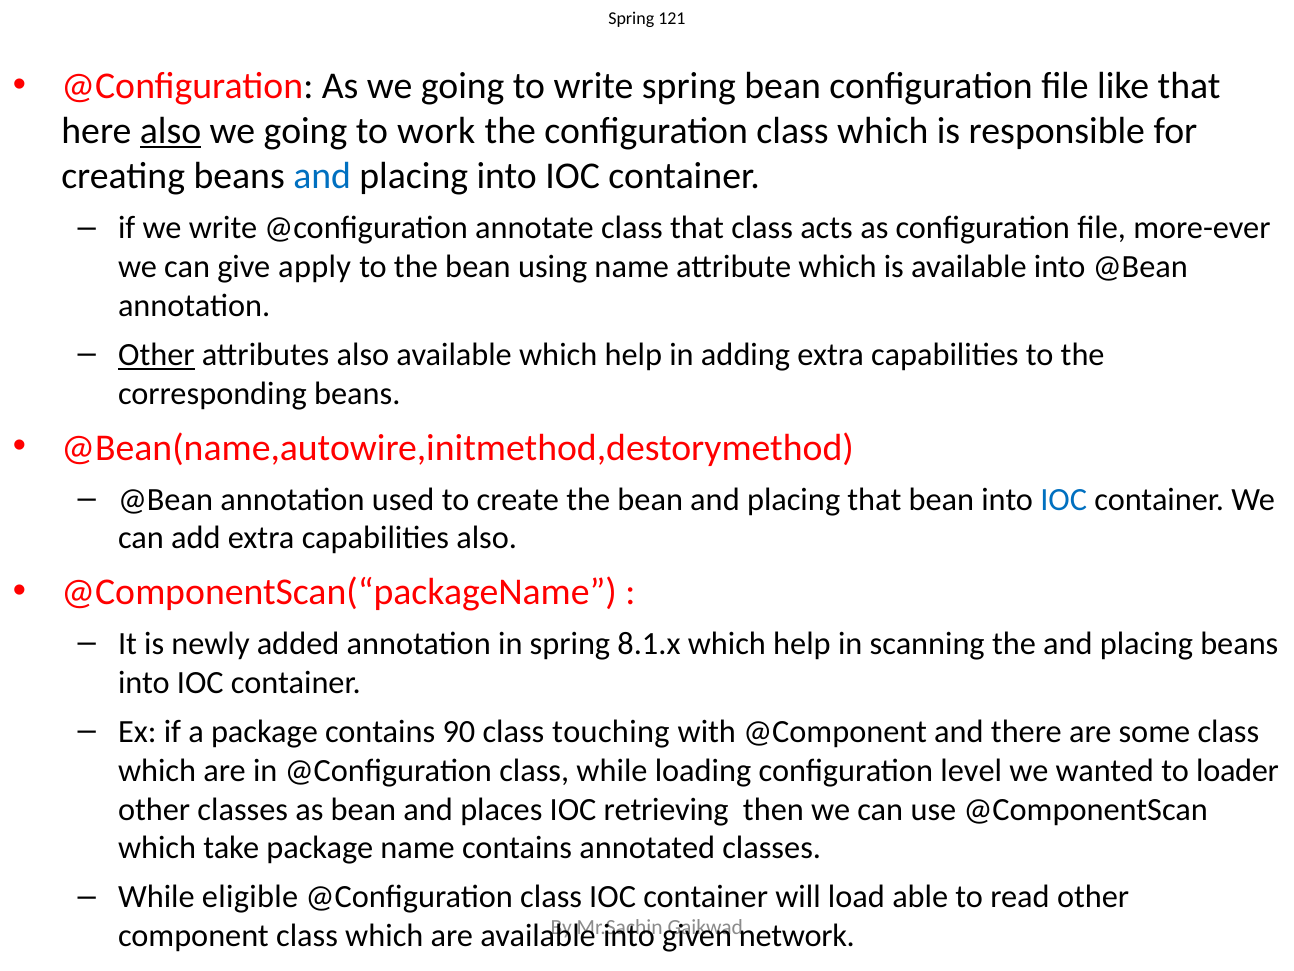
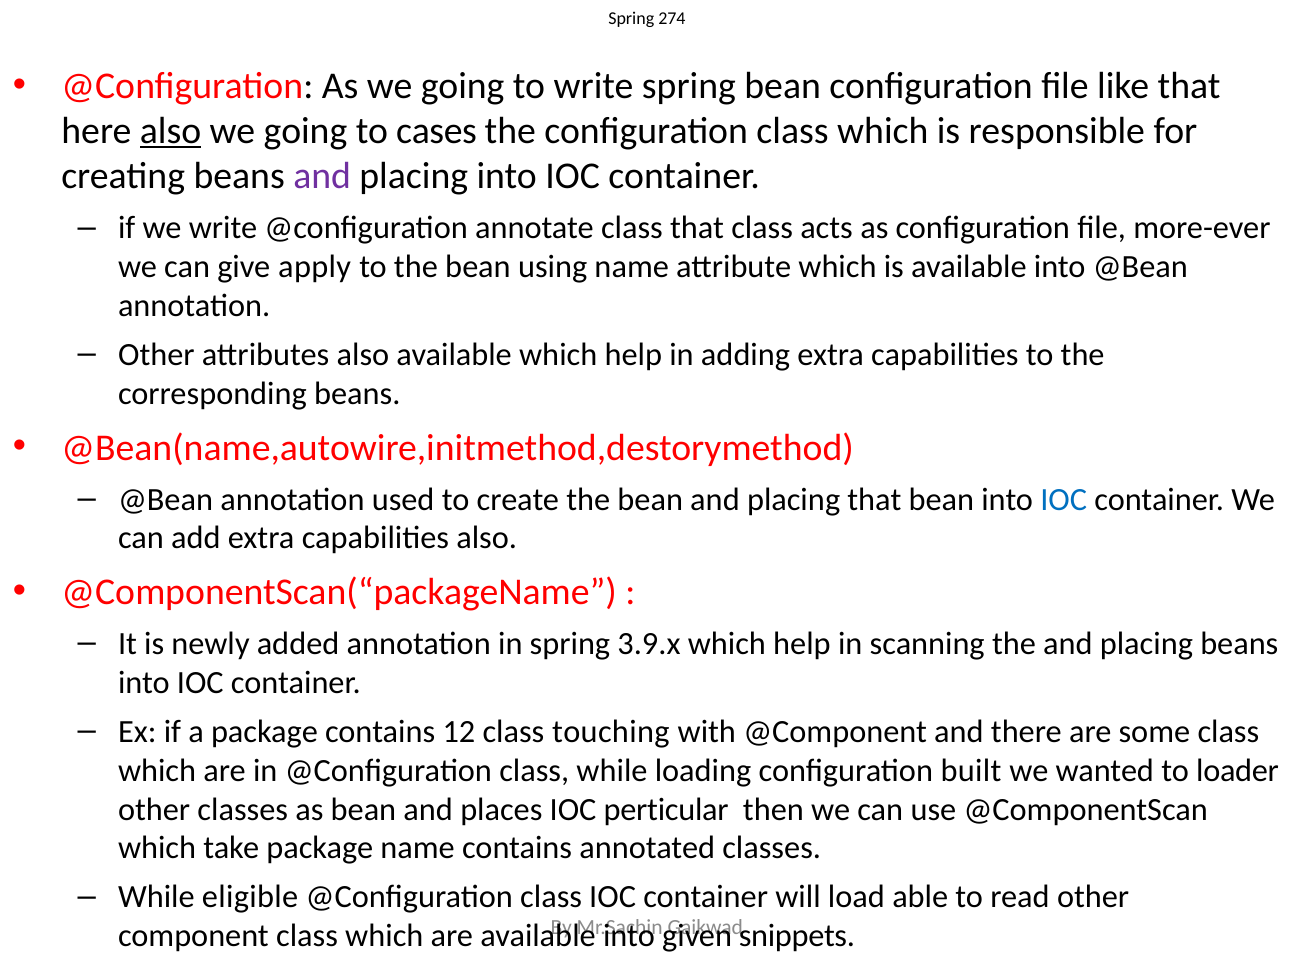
121: 121 -> 274 (672, 18)
work: work -> cases (437, 131)
and colour: blue -> purple (322, 176)
Other underline: present -> none (156, 355)
8.1.x: 8.1.x -> 3.9.x (649, 644)
90: 90 -> 12 (459, 731)
level: level -> built (971, 770)
retrieving: retrieving -> perticular (666, 809)
network: network -> snippets (797, 936)
